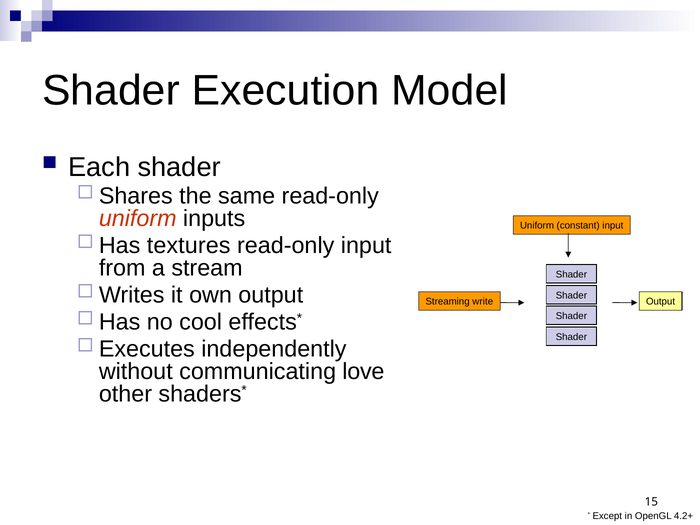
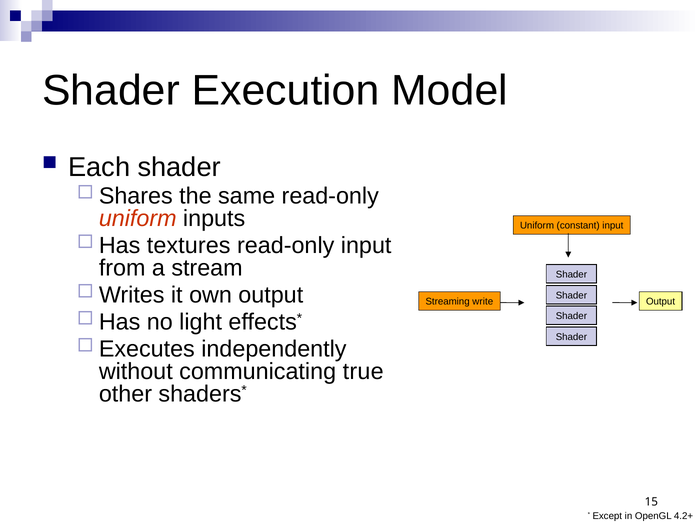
cool: cool -> light (201, 322)
love: love -> true (363, 372)
